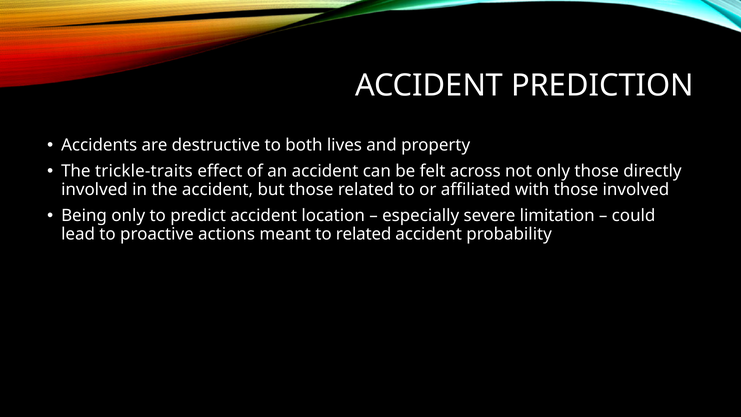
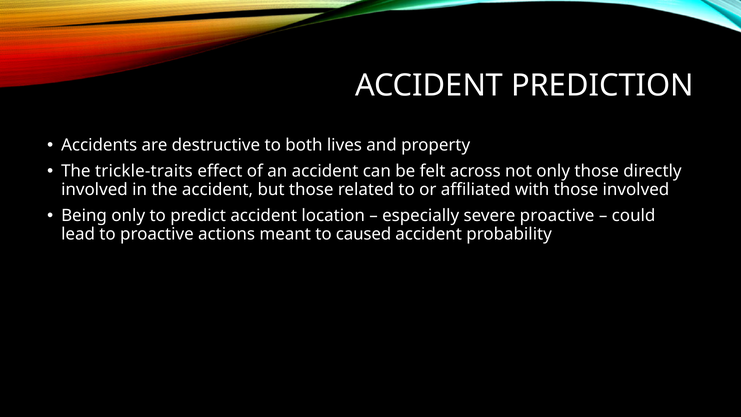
severe limitation: limitation -> proactive (557, 216)
to related: related -> caused (364, 234)
